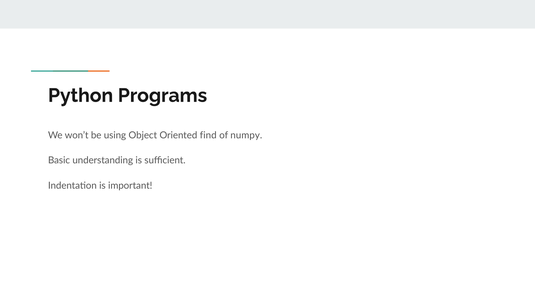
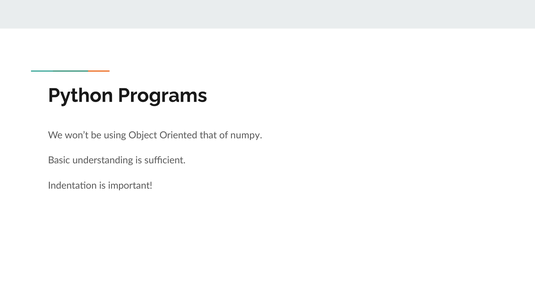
find: find -> that (208, 135)
